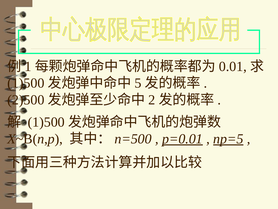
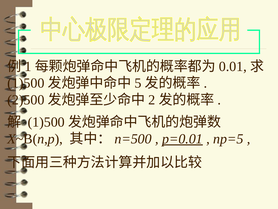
np=5 underline: present -> none (228, 139)
